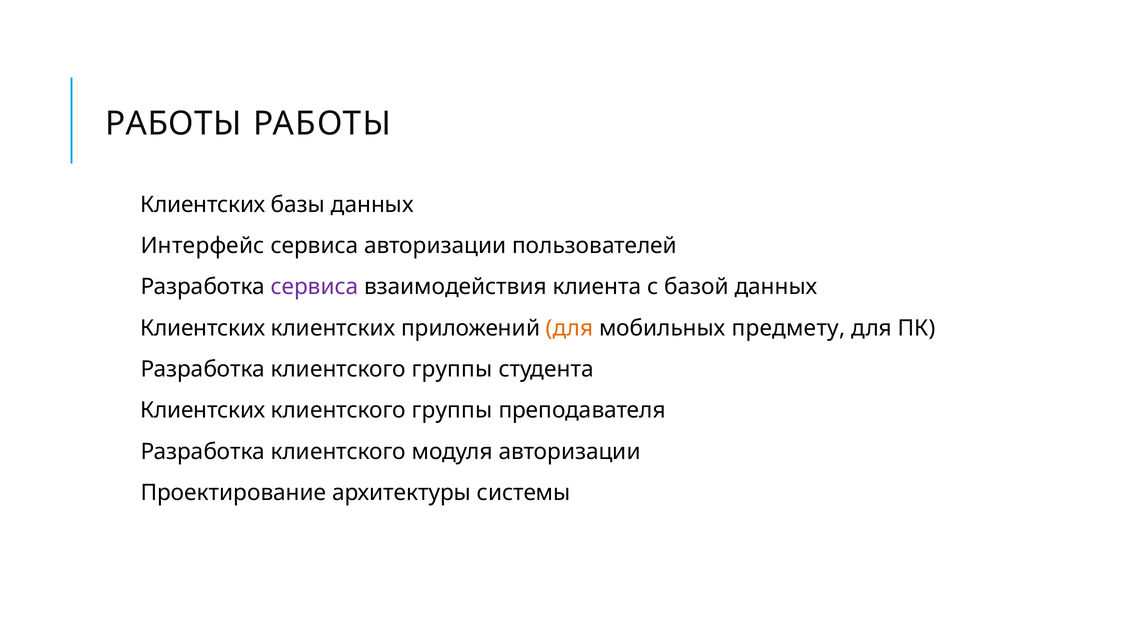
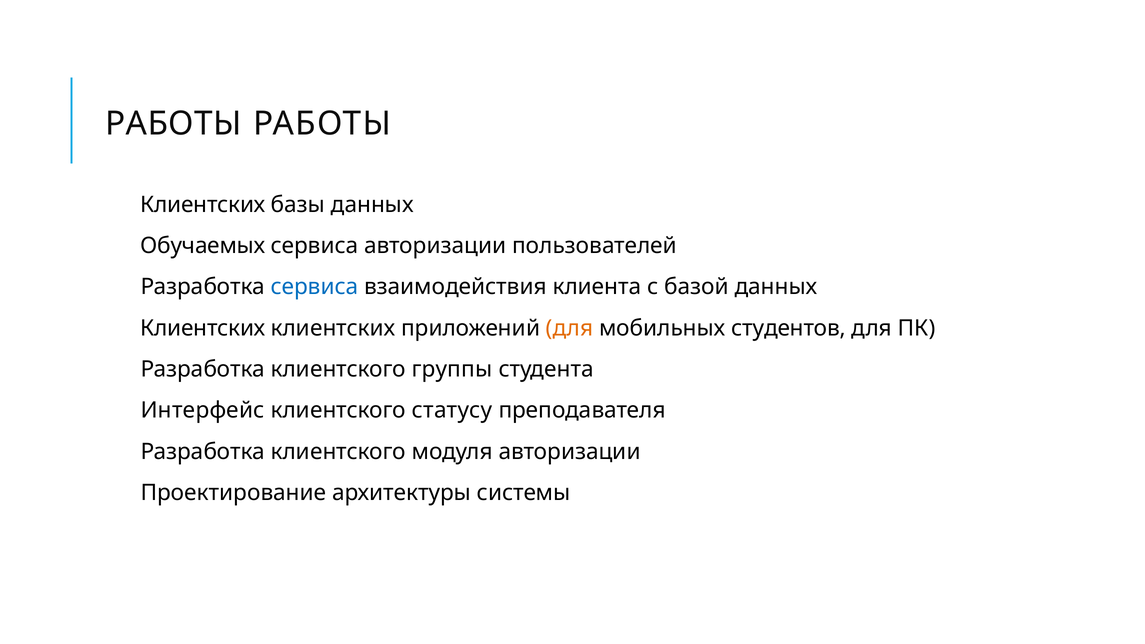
Интерфейс: Интерфейс -> Обучаемых (203, 246)
сервиса colour: purple -> blue (315, 287)
предмету: предмету -> студентов (789, 328)
Клиентских: Клиентских -> Интерфейс (203, 410)
группы: группы -> статусу (452, 410)
